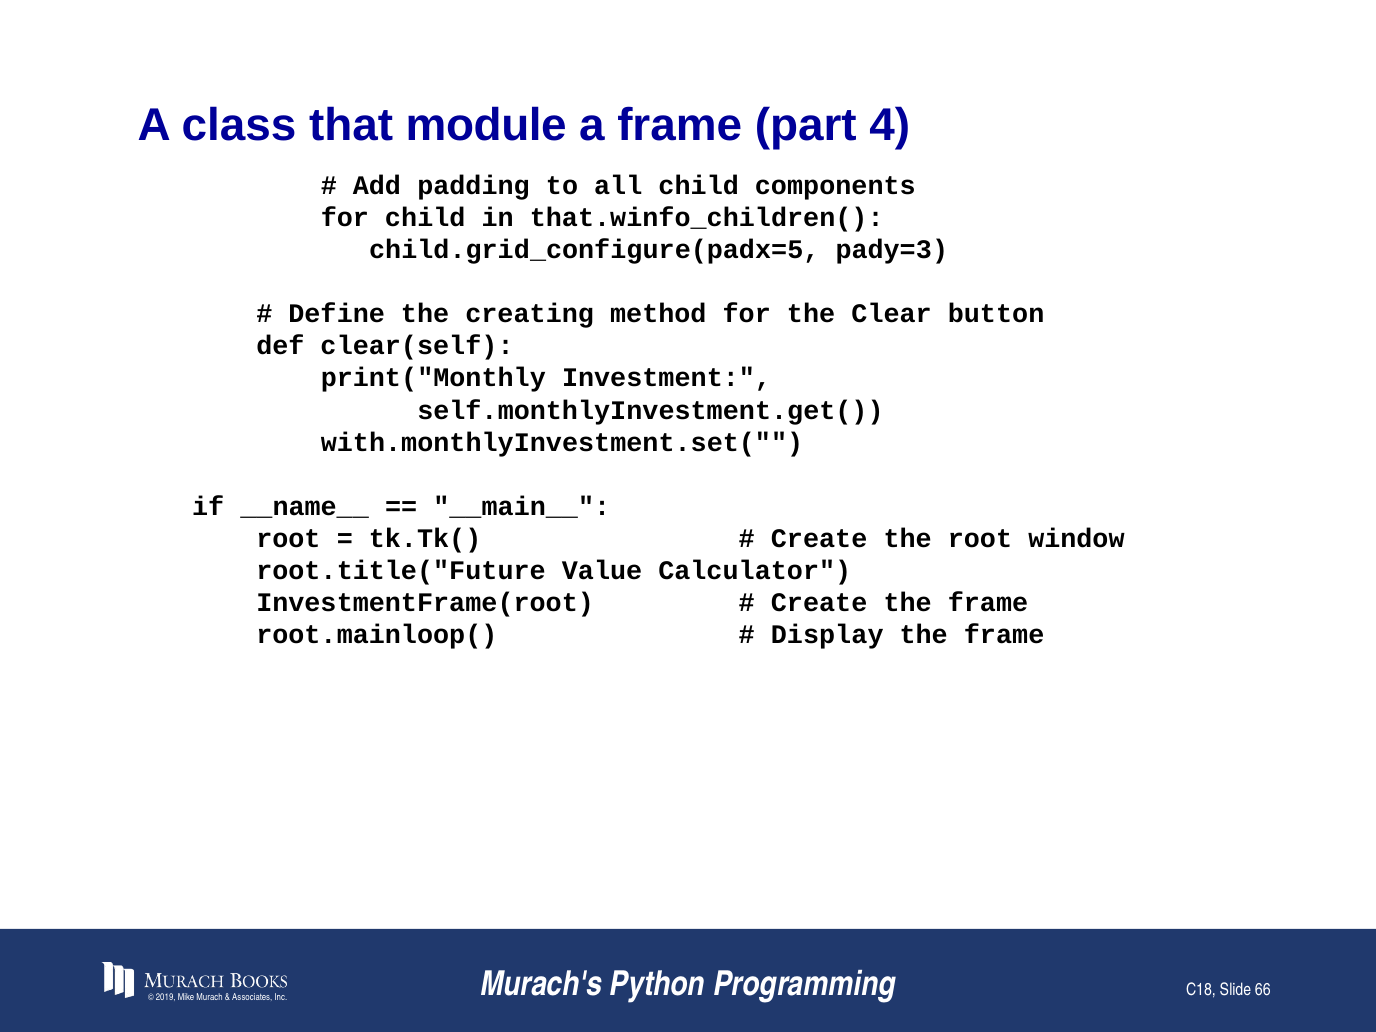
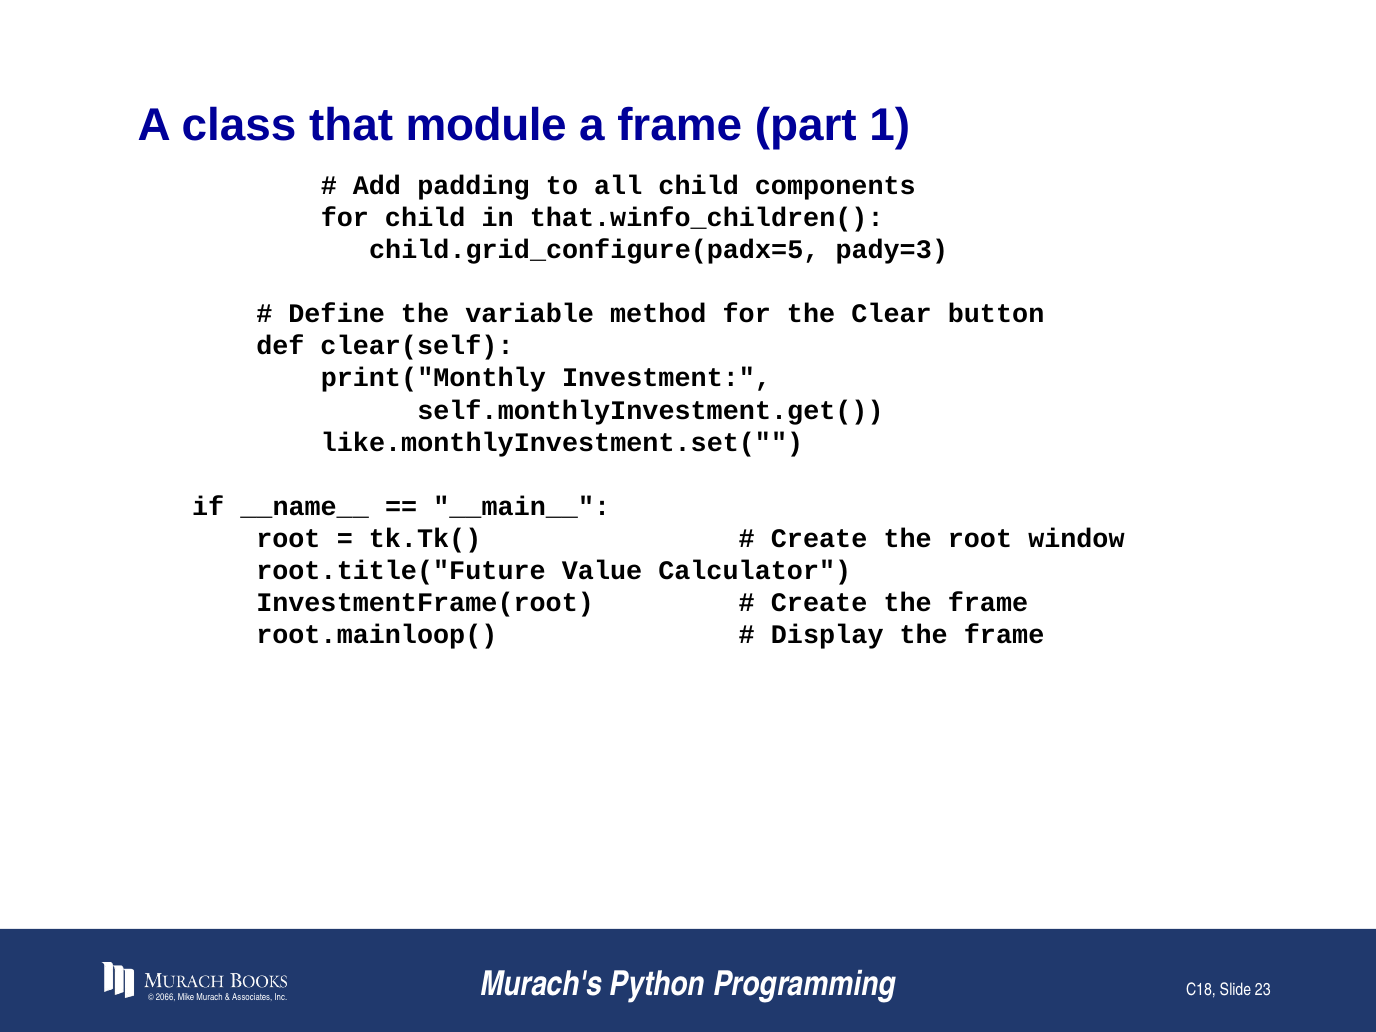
4: 4 -> 1 (890, 125)
creating: creating -> variable (530, 314)
with.monthlyInvestment.set(: with.monthlyInvestment.set( -> like.monthlyInvestment.set( (562, 442)
2019: 2019 -> 2066 (166, 997)
66: 66 -> 23 (1263, 990)
